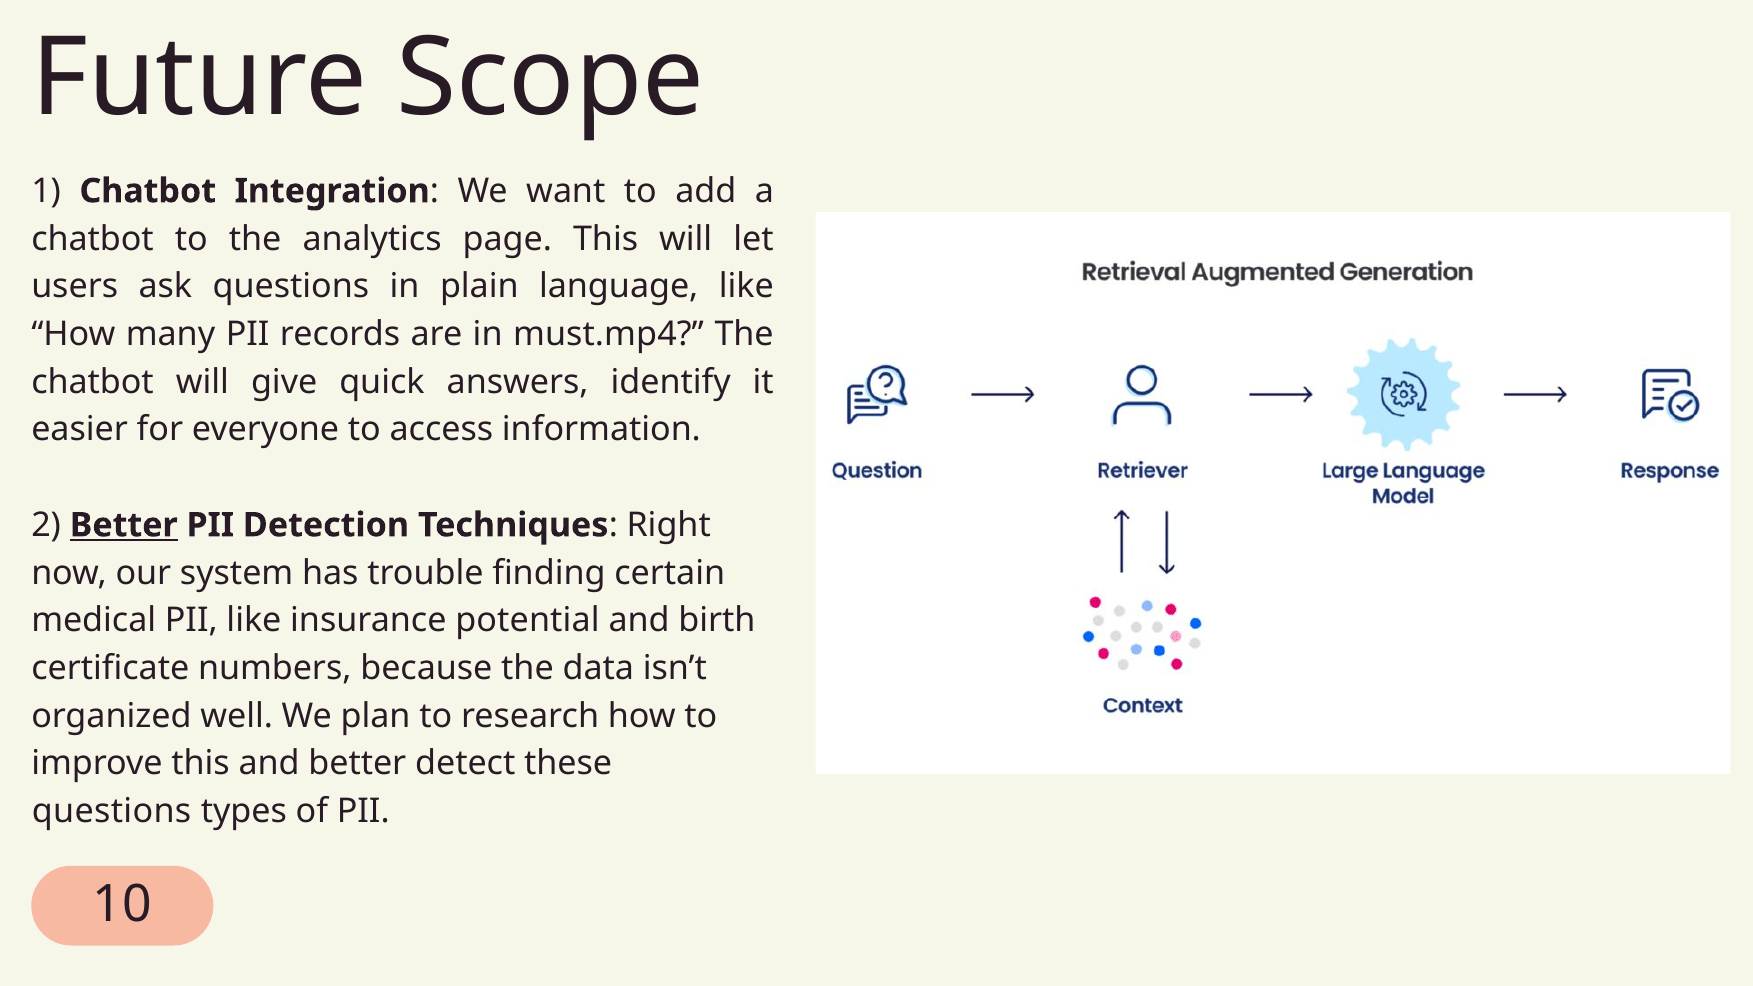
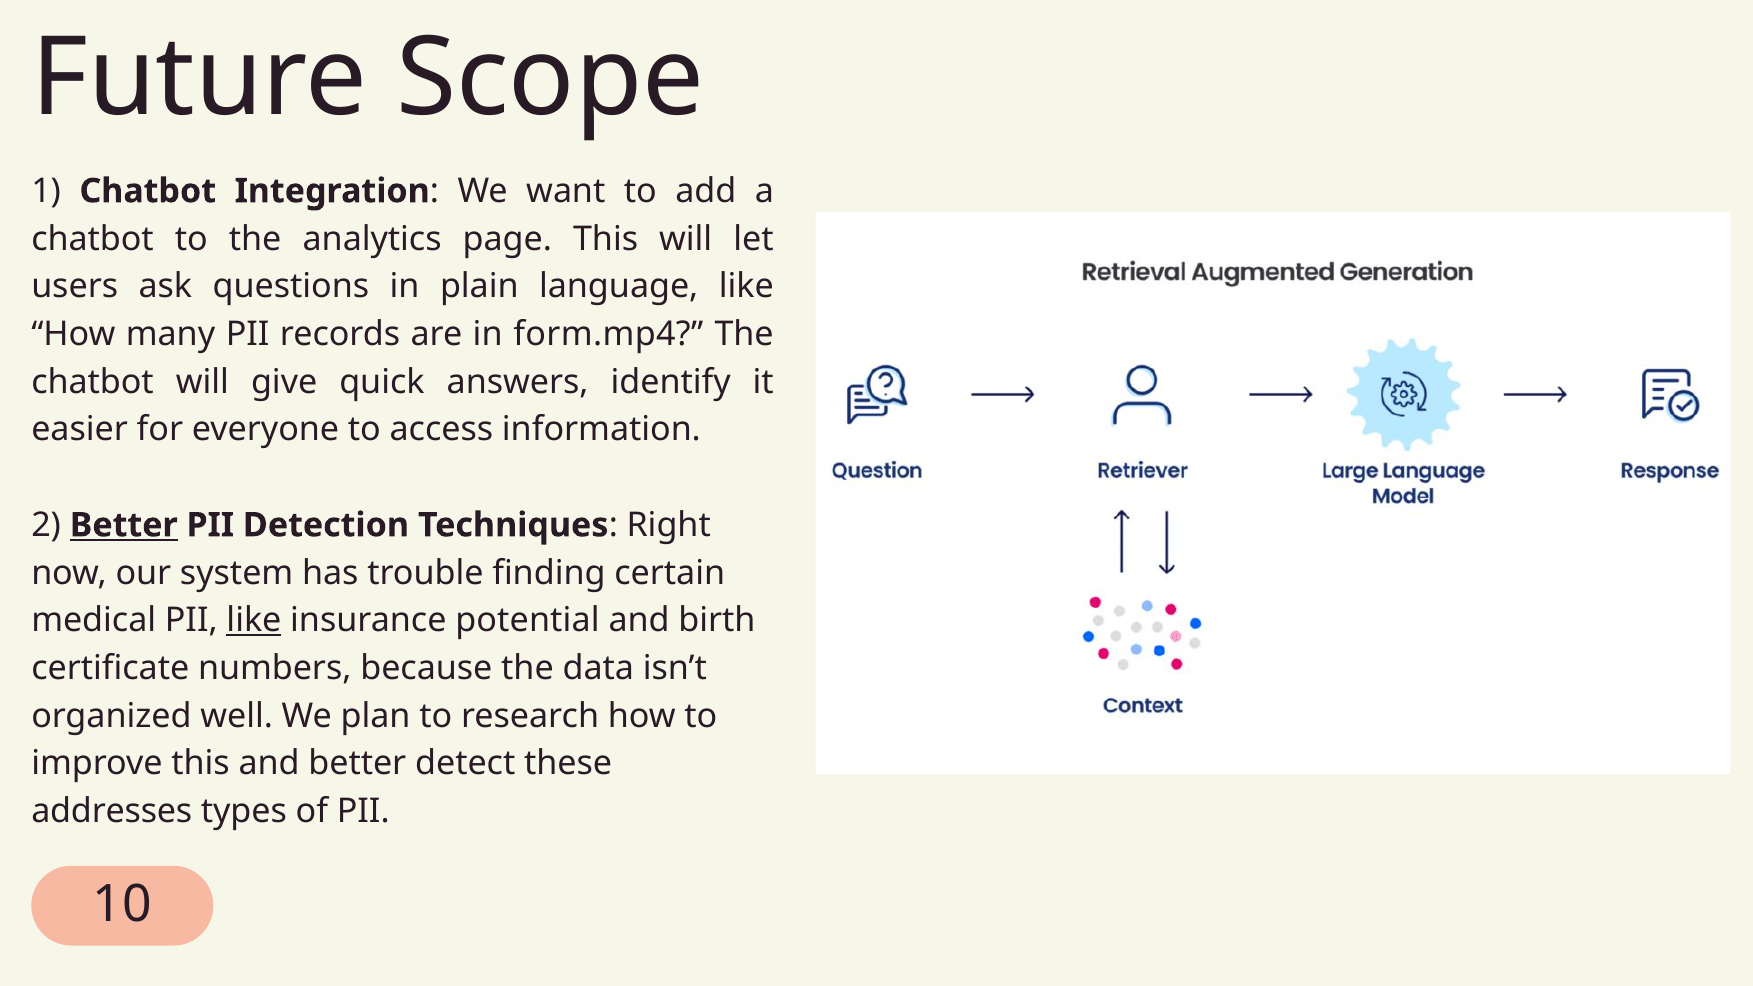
must.mp4: must.mp4 -> form.mp4 (608, 334)
like underline: none -> present (254, 621)
questions: questions -> addresses (112, 811)
